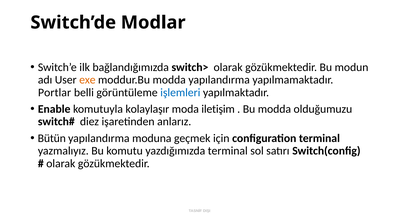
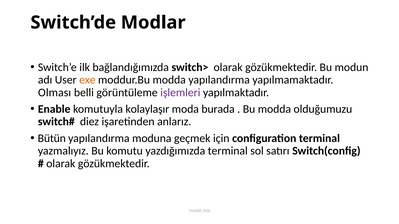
Portlar: Portlar -> Olması (55, 93)
işlemleri colour: blue -> purple (180, 93)
iletişim: iletişim -> burada (218, 109)
